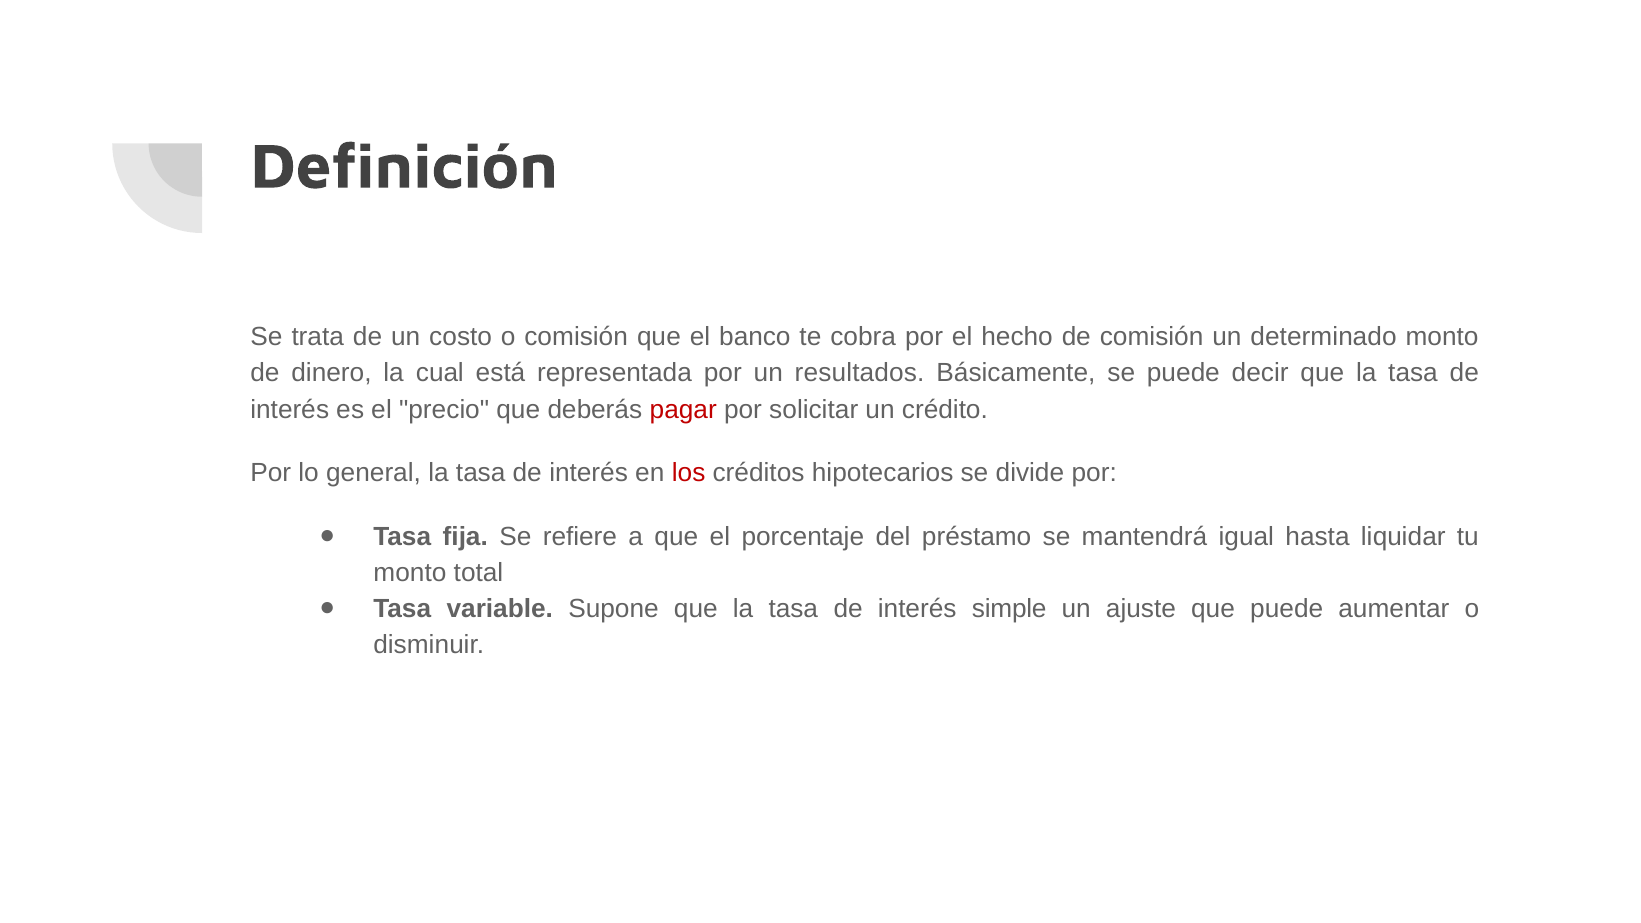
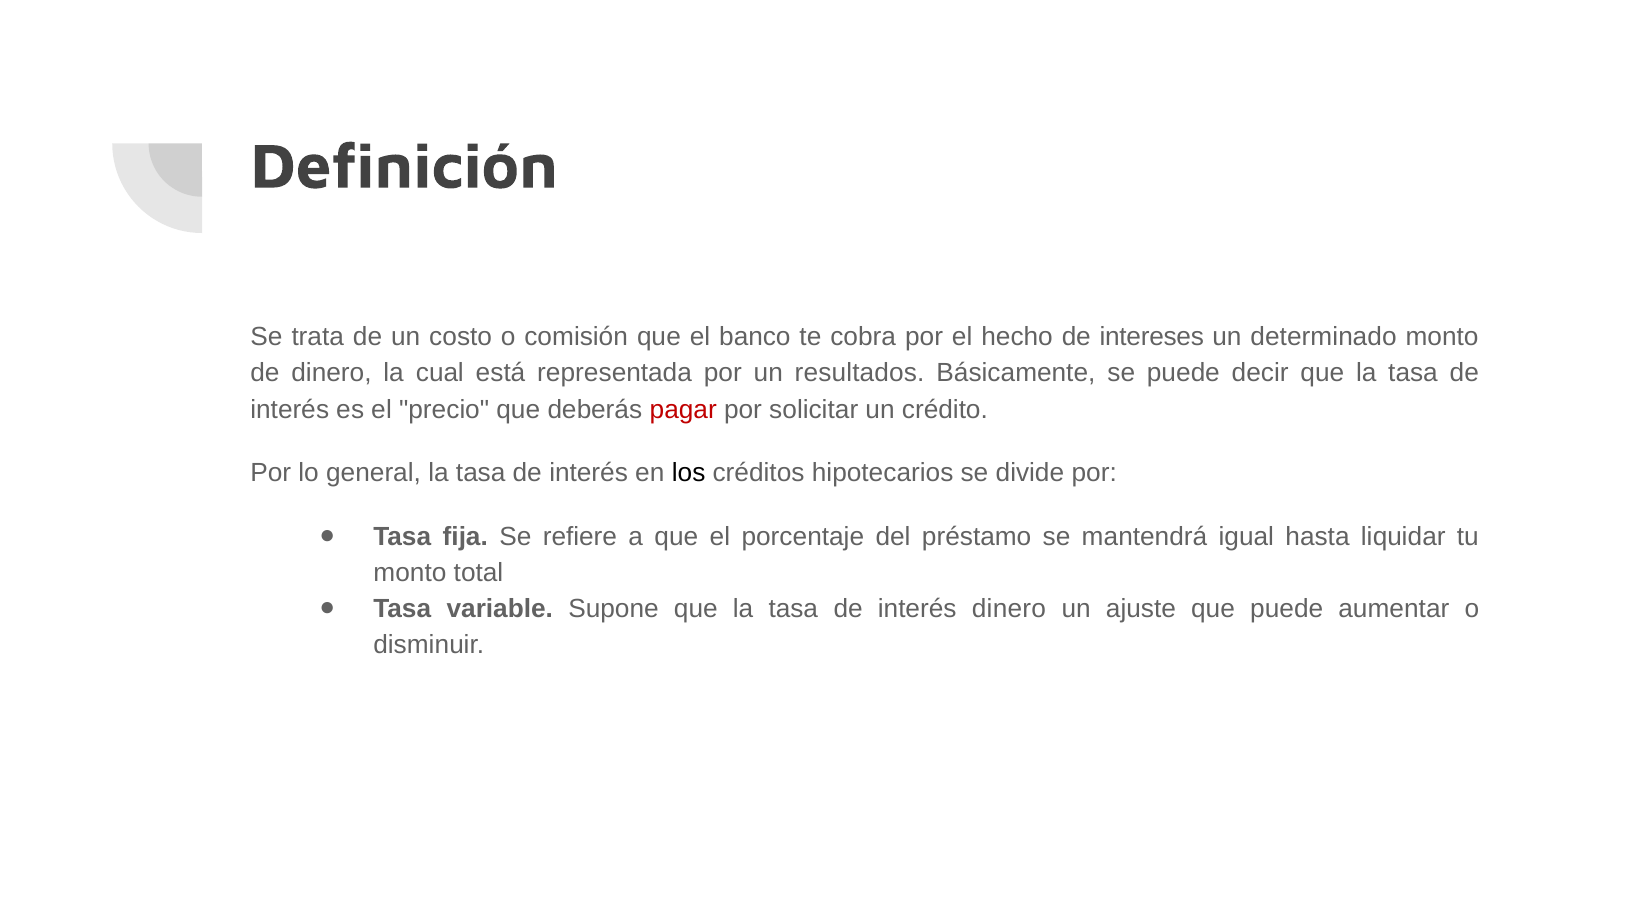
de comisión: comisión -> intereses (1152, 337)
los colour: red -> black (689, 473)
interés simple: simple -> dinero (1009, 609)
